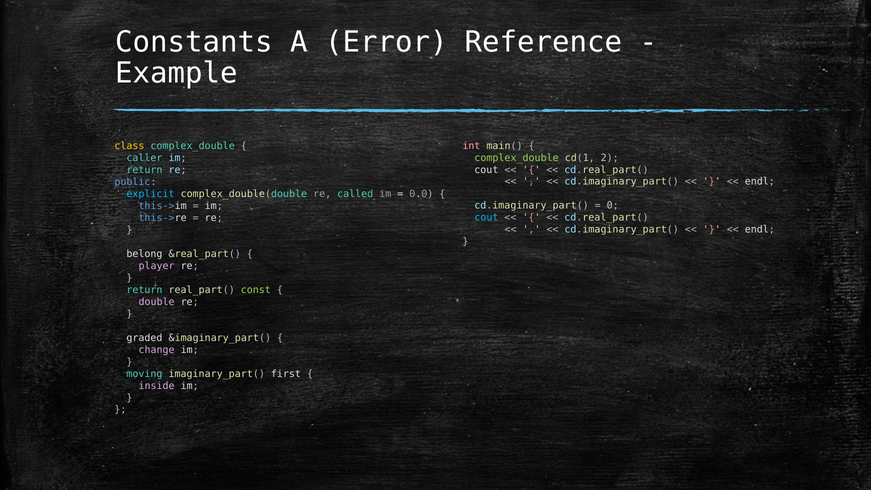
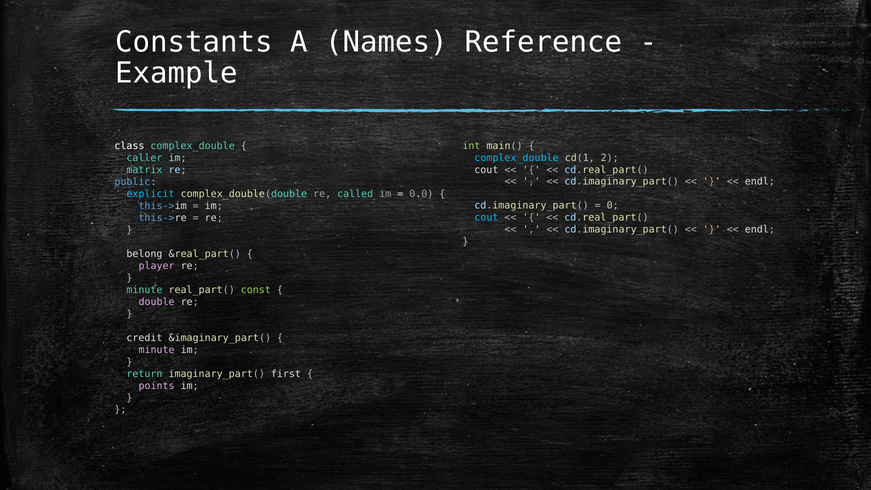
Error: Error -> Names (386, 42)
int colour: pink -> light green (471, 146)
class colour: yellow -> white (129, 146)
complex_double colour: light green -> light blue (517, 158)
return: return -> matrix (144, 170)
return: return -> minute (144, 290)
graded: graded -> credit (144, 338)
change: change -> minute (157, 350)
moving: moving -> return (144, 374)
inside: inside -> points (157, 386)
